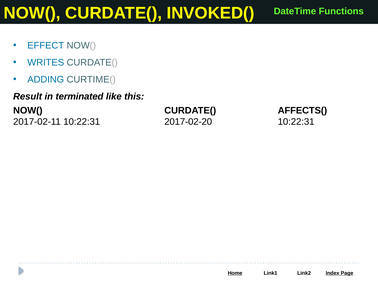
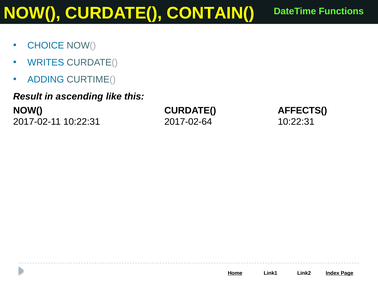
INVOKED(: INVOKED( -> CONTAIN( (211, 13)
EFFECT: EFFECT -> CHOICE (46, 45)
terminated: terminated -> ascending (79, 96)
2017-02-20: 2017-02-20 -> 2017-02-64 (188, 122)
